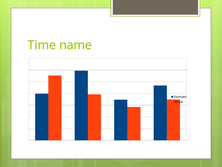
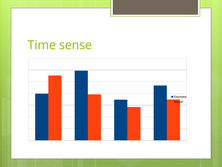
name: name -> sense (76, 45)
